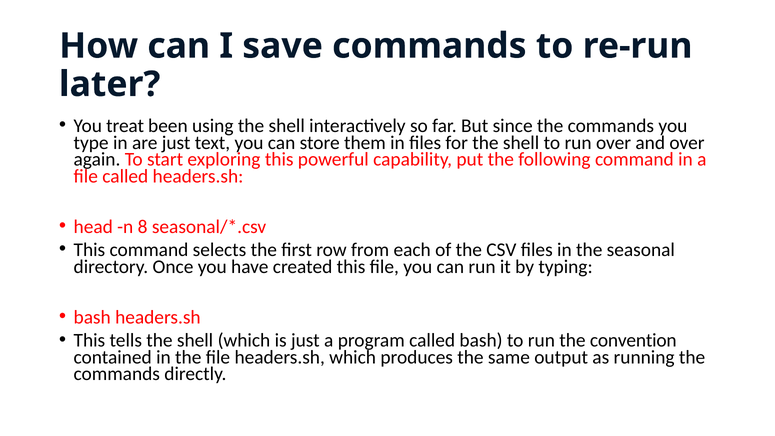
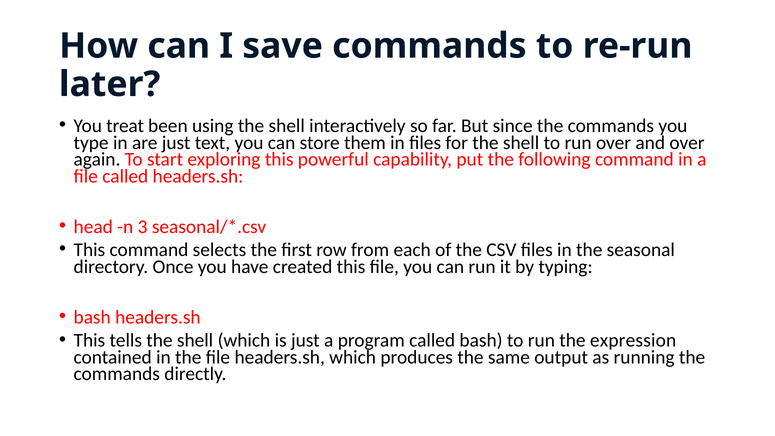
8: 8 -> 3 (143, 227)
convention: convention -> expression (633, 340)
